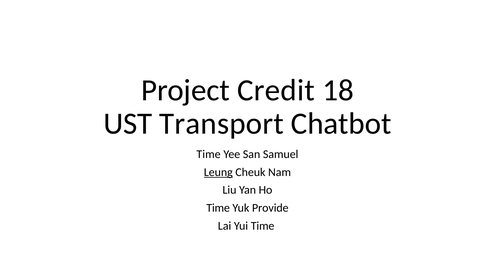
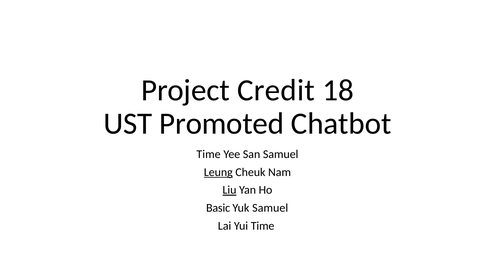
Transport: Transport -> Promoted (222, 124)
Liu underline: none -> present (229, 190)
Time: Time -> Basic (218, 208)
Yuk Provide: Provide -> Samuel (270, 208)
